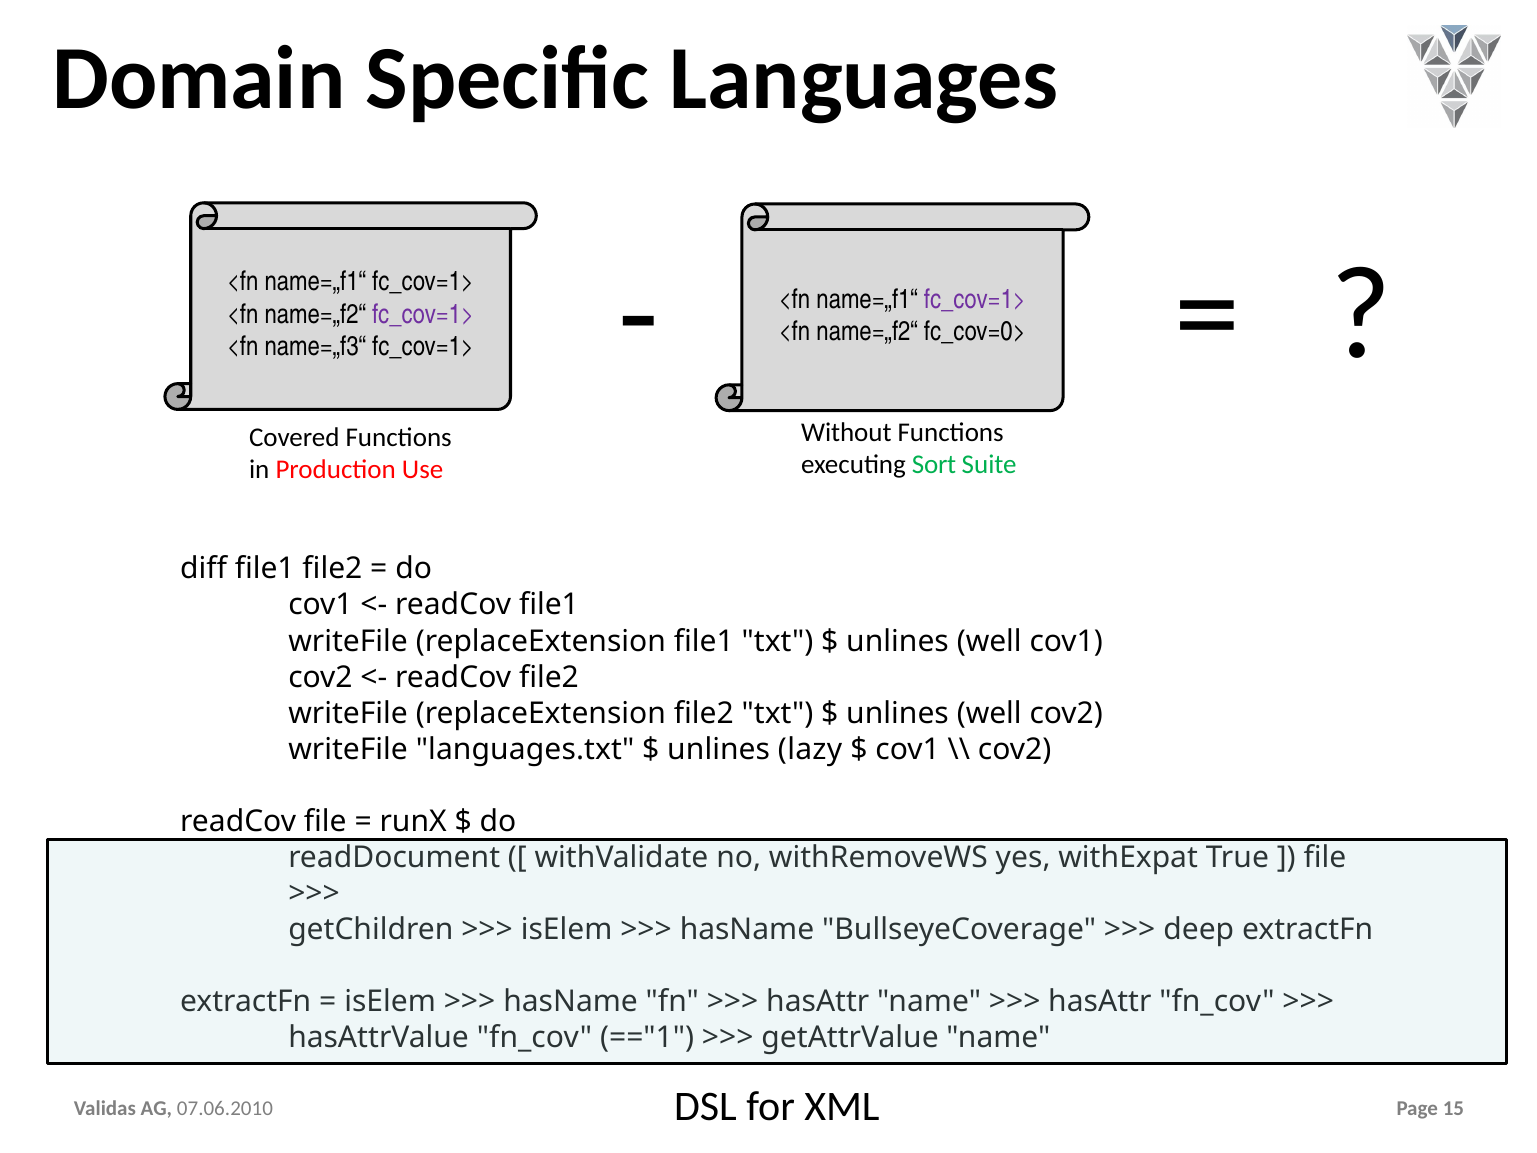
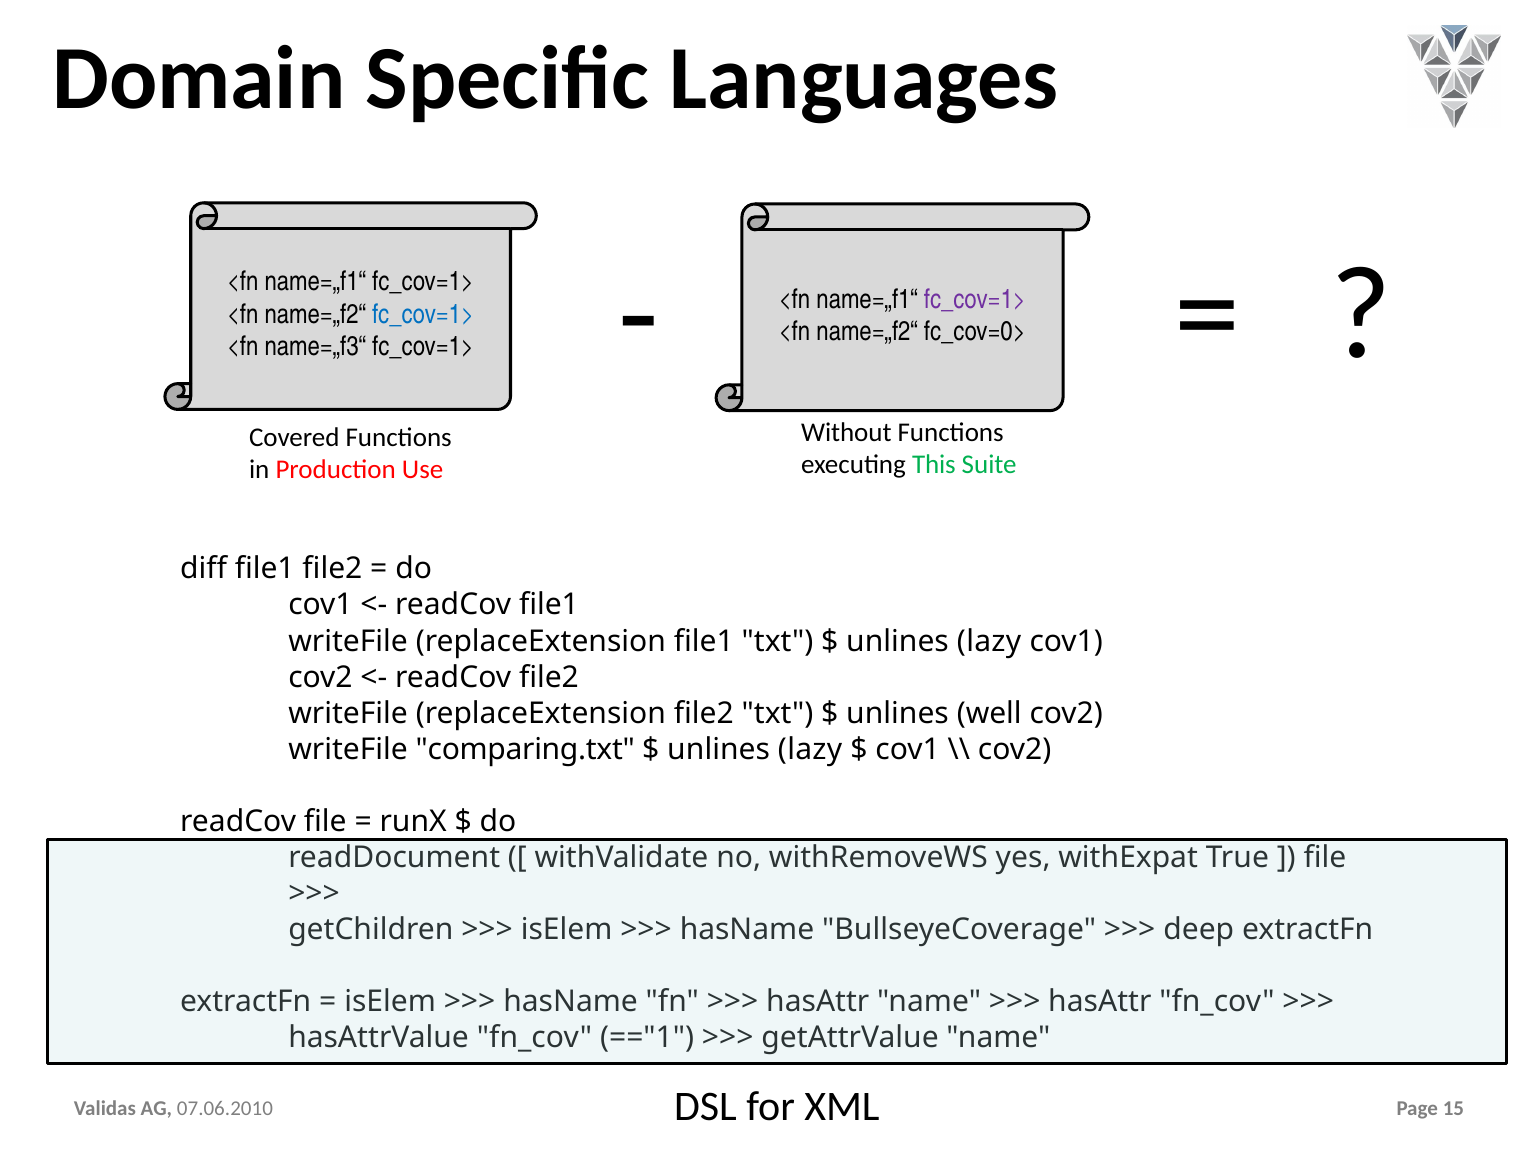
fc_cov=1> colour: purple -> blue (423, 314)
Sort: Sort -> This (934, 465)
well: well -> lazy (989, 641)
languages.txt: languages.txt -> comparing.txt (525, 749)
